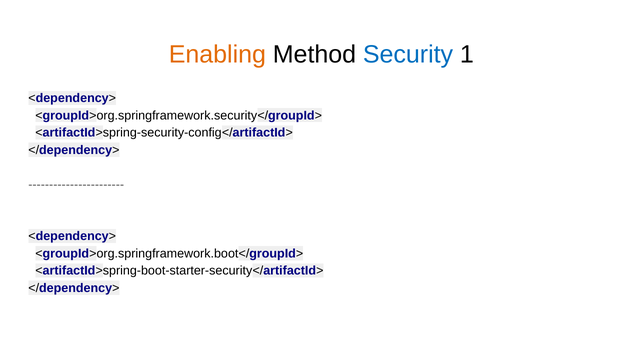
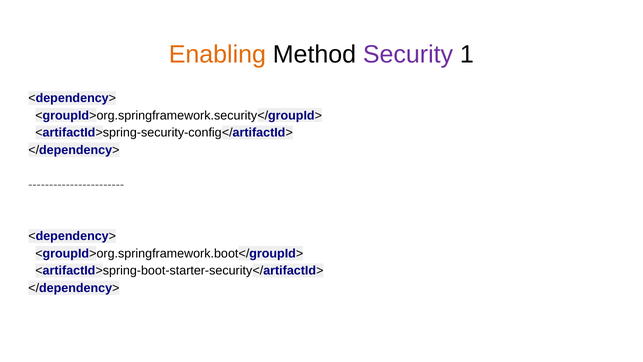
Security colour: blue -> purple (408, 54)
